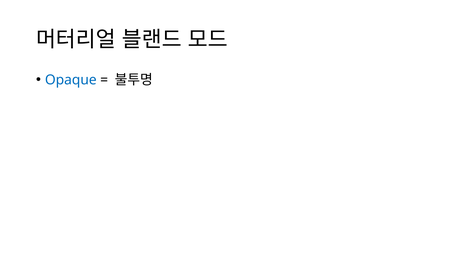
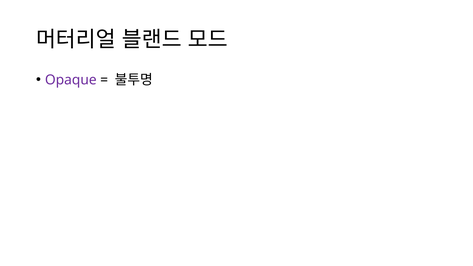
Opaque colour: blue -> purple (71, 80)
